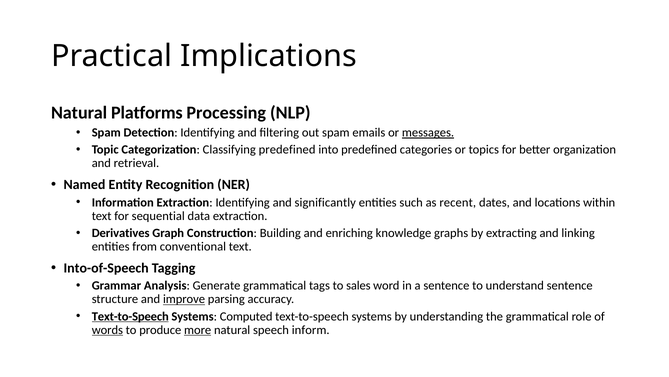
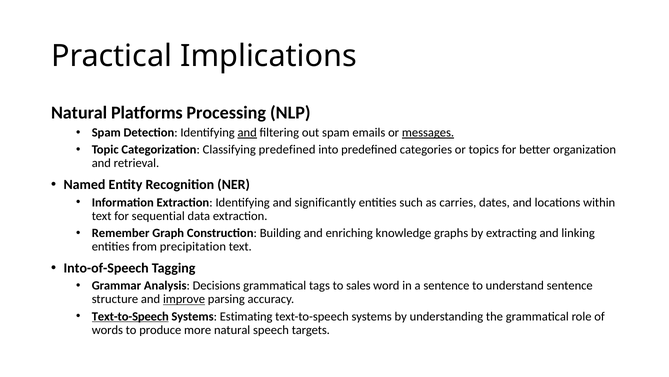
and underline: none -> present (247, 132)
recent: recent -> carries (458, 202)
Derivatives: Derivatives -> Remember (121, 233)
conventional: conventional -> precipitation (193, 246)
Generate: Generate -> Decisions (217, 285)
Computed: Computed -> Estimating (246, 316)
words underline: present -> none (107, 329)
more underline: present -> none (198, 329)
inform: inform -> targets (311, 329)
